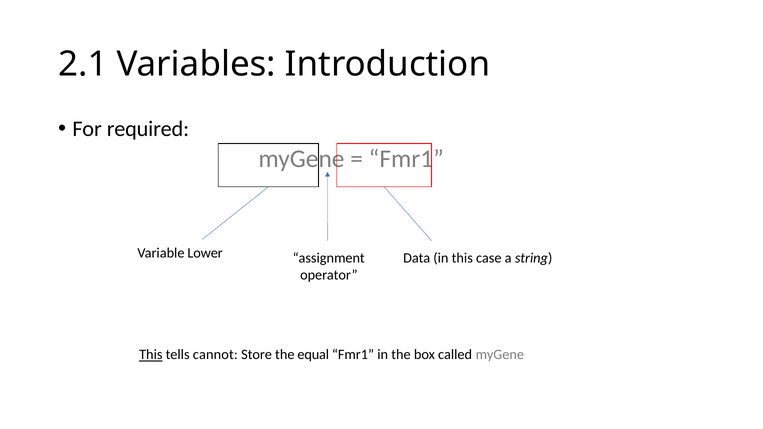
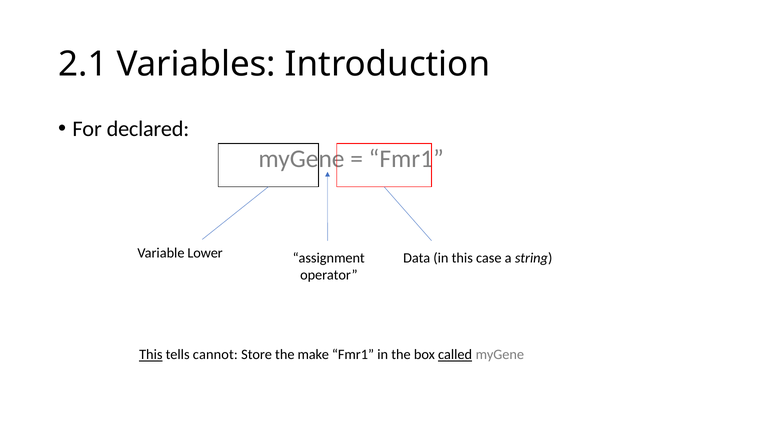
required: required -> declared (148, 129)
equal: equal -> make (313, 355)
called underline: none -> present (455, 355)
